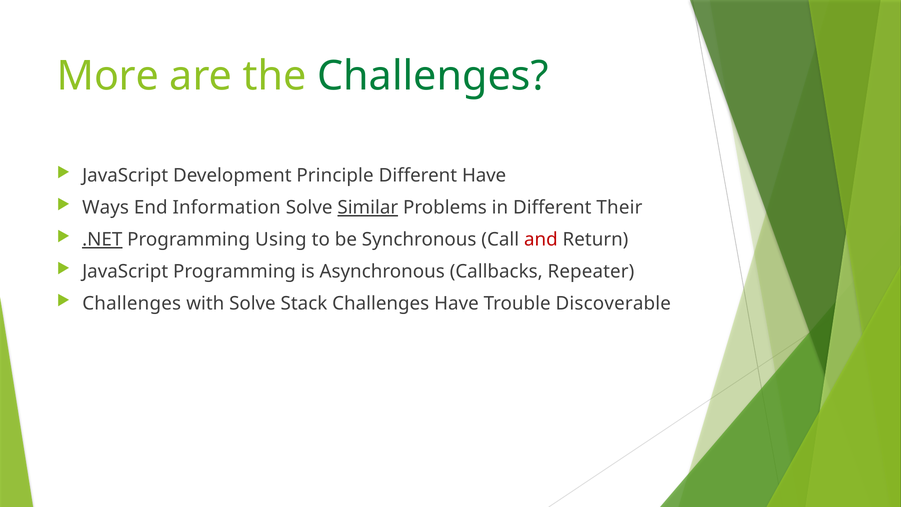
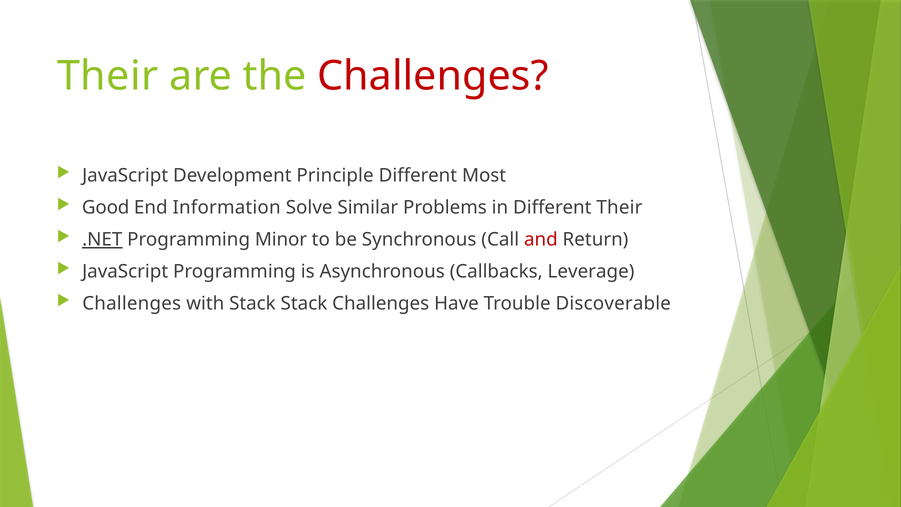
More: More -> Their (108, 76)
Challenges colour: green -> red (433, 76)
Different Have: Have -> Most (484, 176)
Ways: Ways -> Good (106, 208)
Similar underline: present -> none (368, 208)
Using: Using -> Minor (281, 240)
Repeater: Repeater -> Leverage (591, 272)
with Solve: Solve -> Stack (252, 303)
